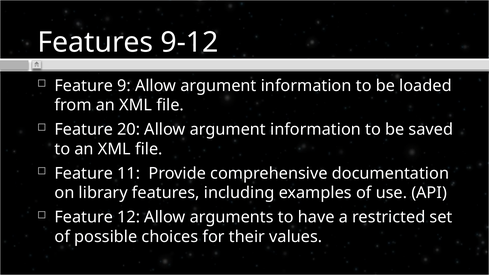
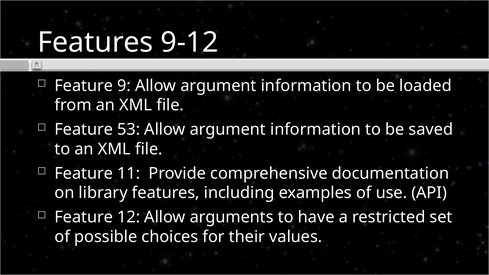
20: 20 -> 53 (129, 130)
